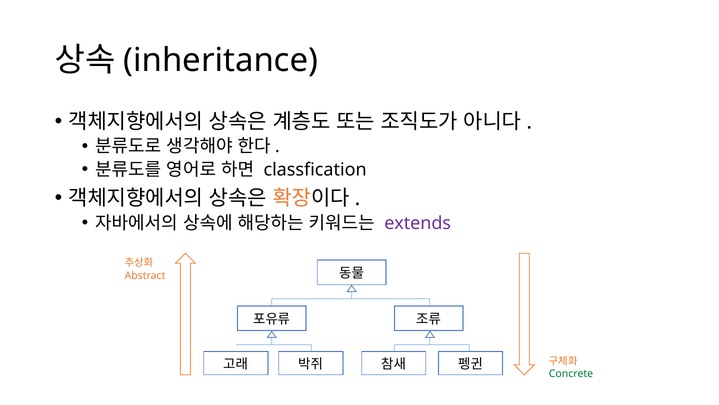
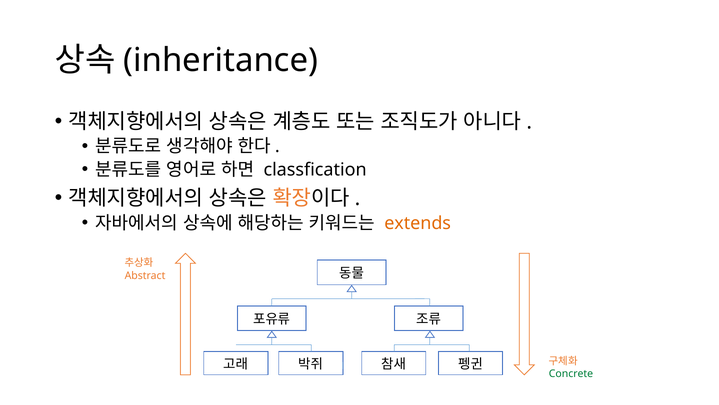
extends colour: purple -> orange (418, 223)
